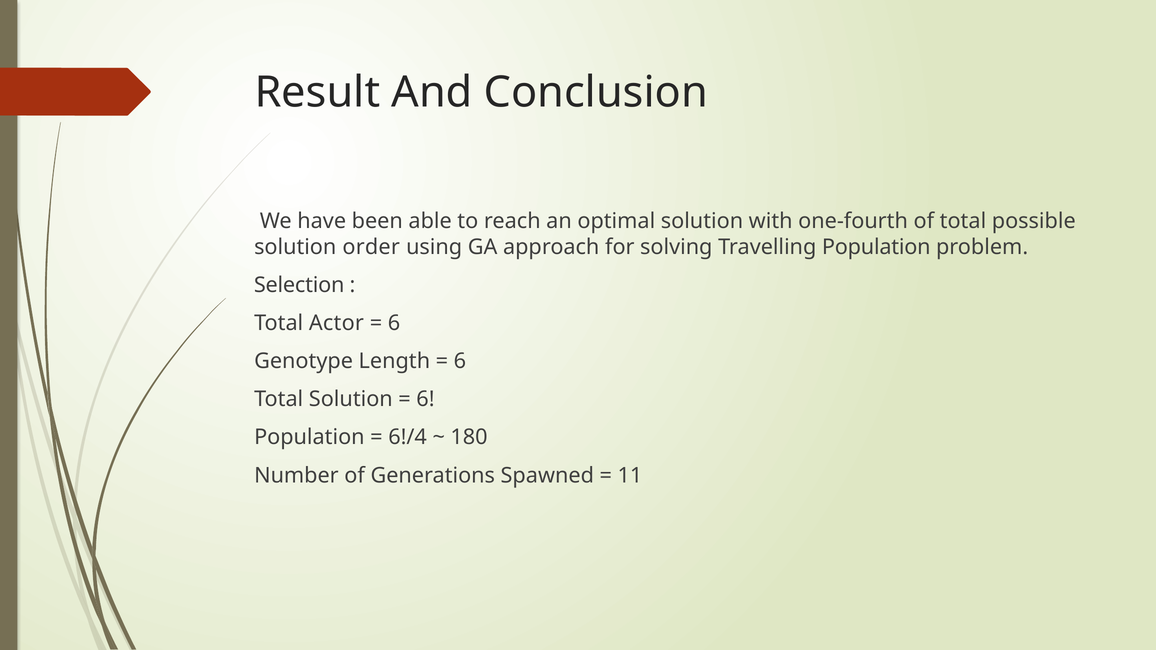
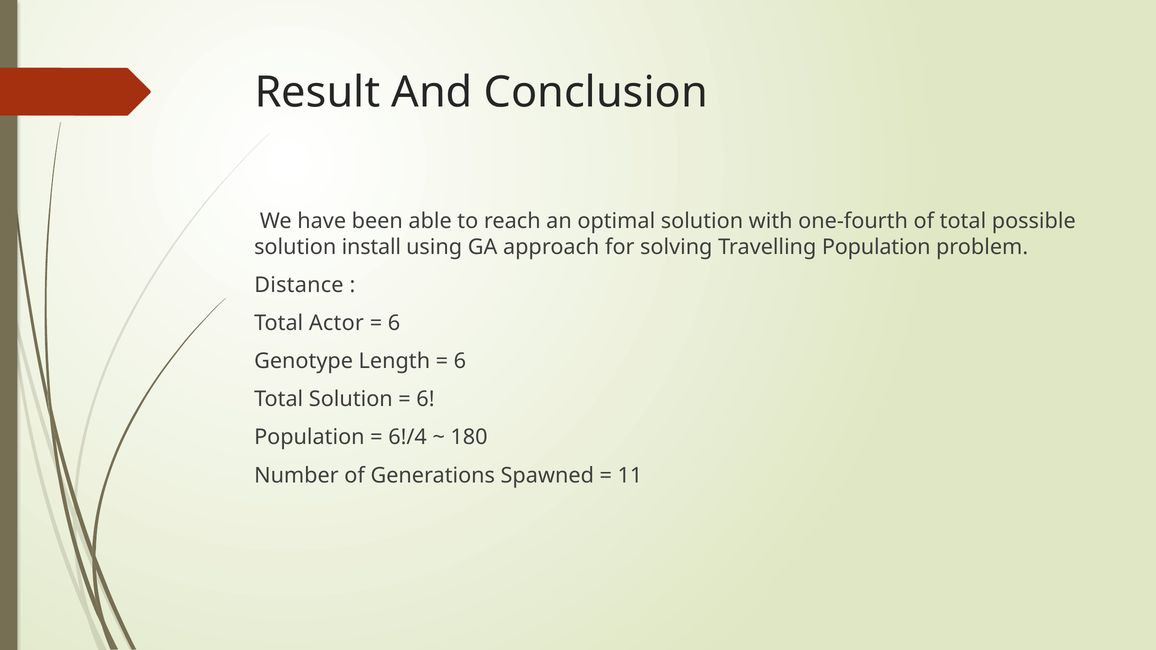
order: order -> install (371, 247)
Selection: Selection -> Distance (299, 285)
